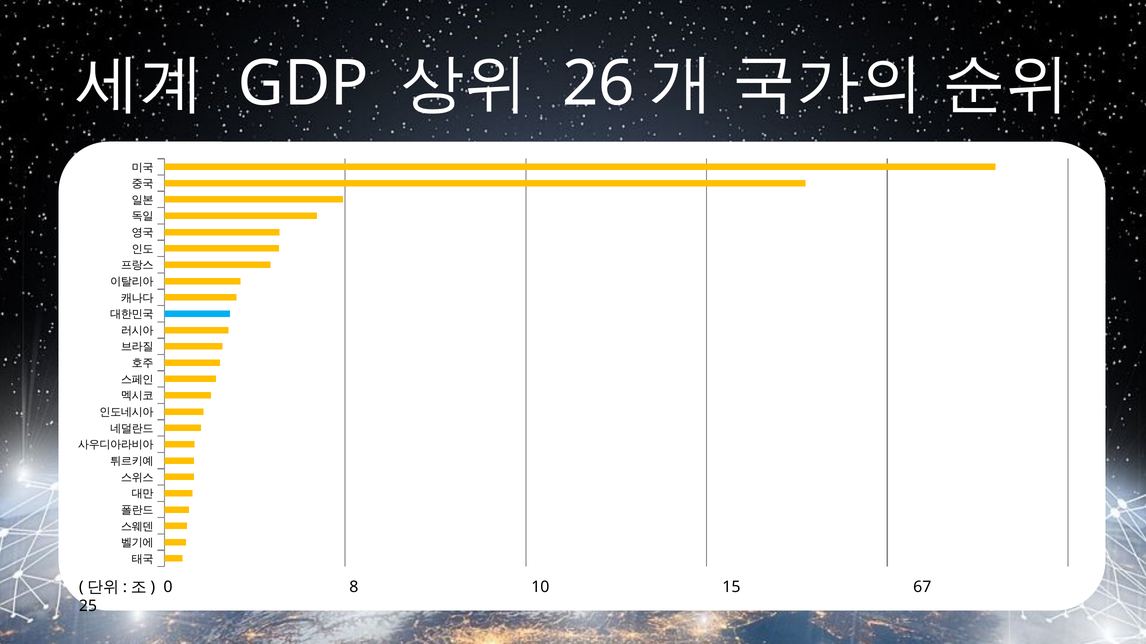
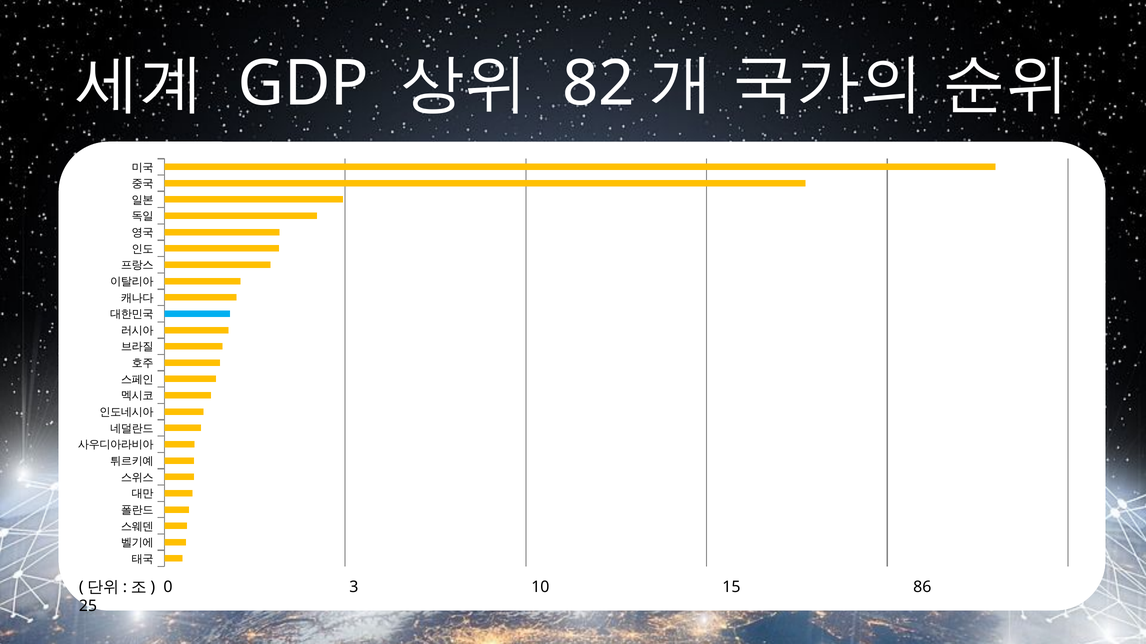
26: 26 -> 82 (598, 84)
8: 8 -> 3 (354, 587)
67: 67 -> 86 (922, 587)
